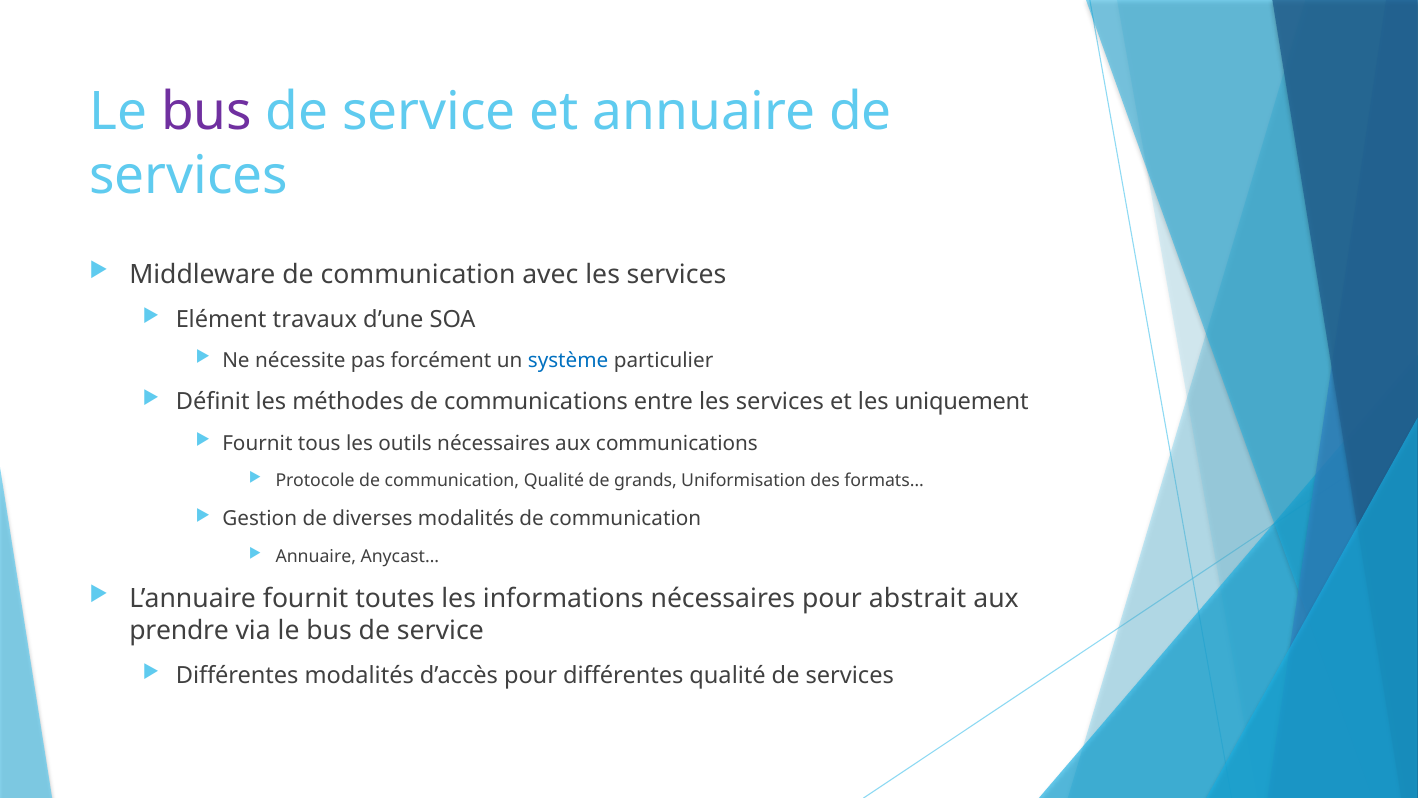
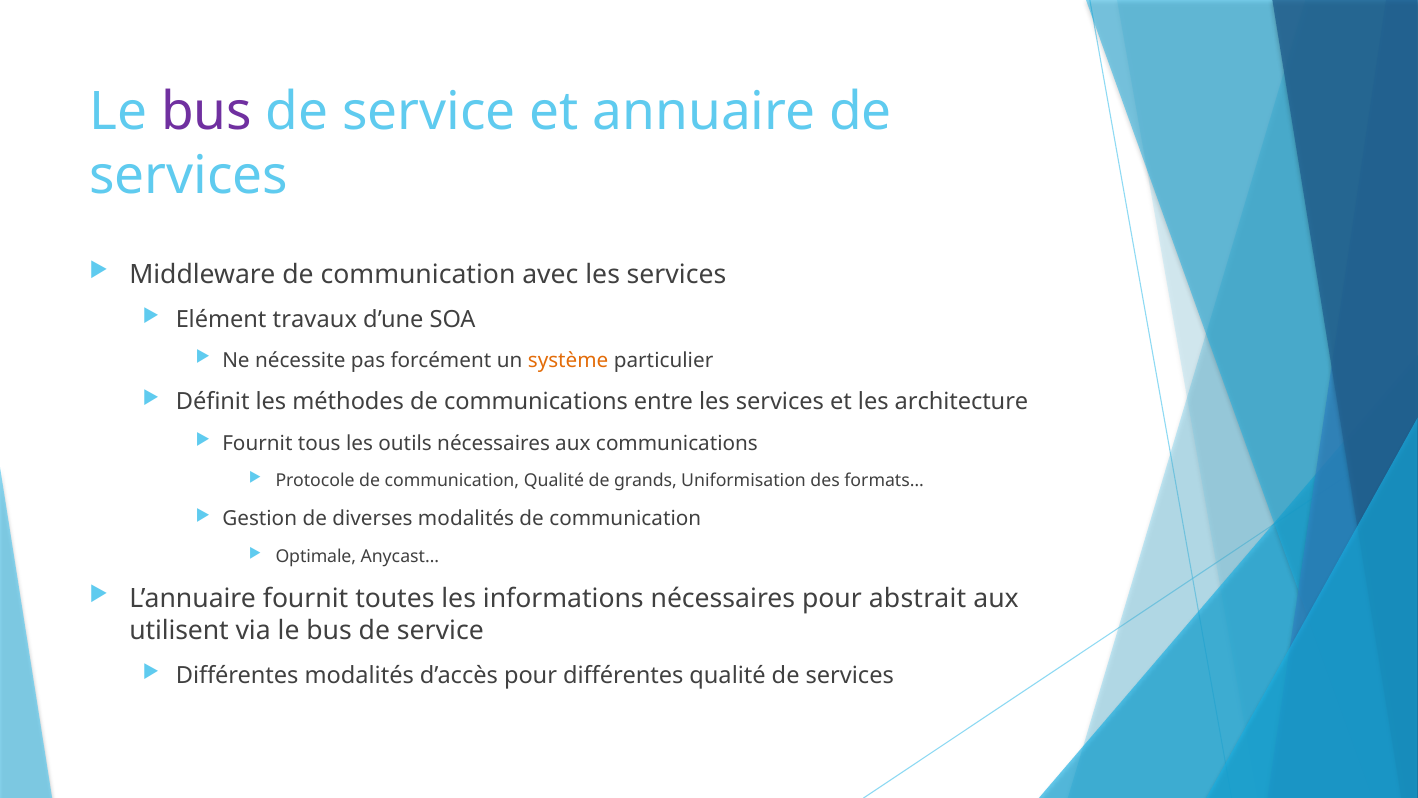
système colour: blue -> orange (568, 360)
uniquement: uniquement -> architecture (961, 402)
Annuaire: Annuaire -> Optimale (316, 556)
prendre: prendre -> utilisent (179, 630)
